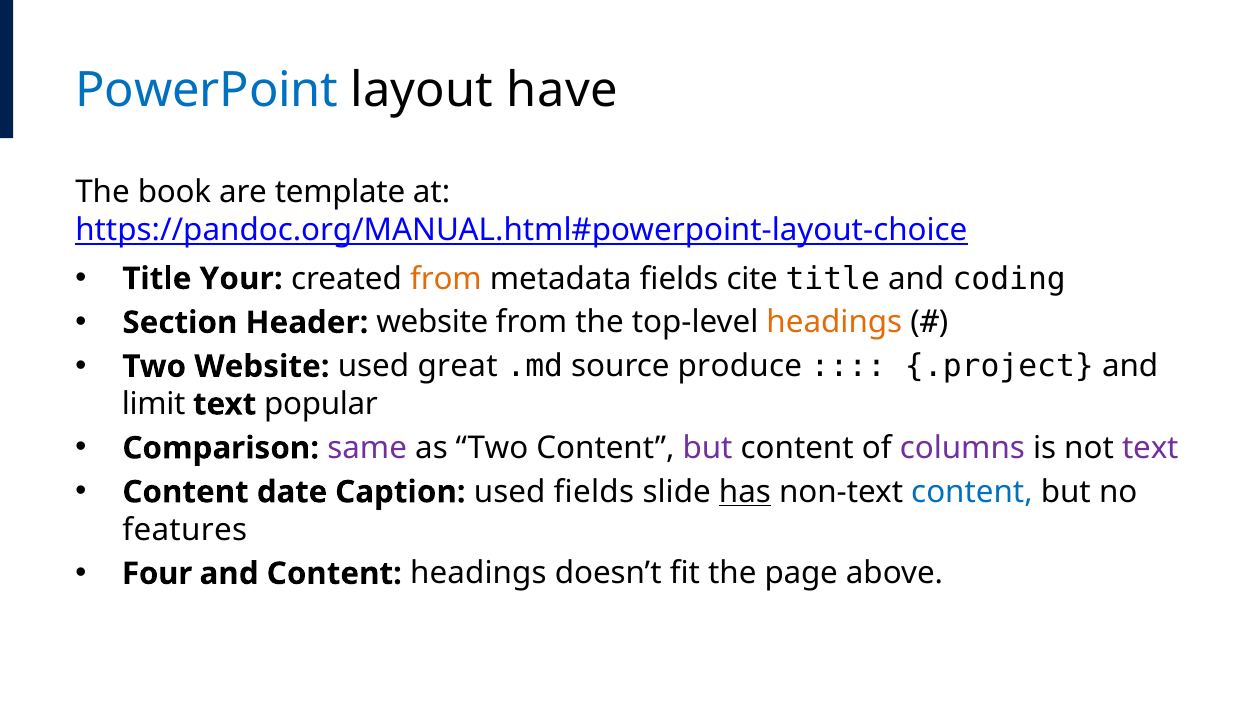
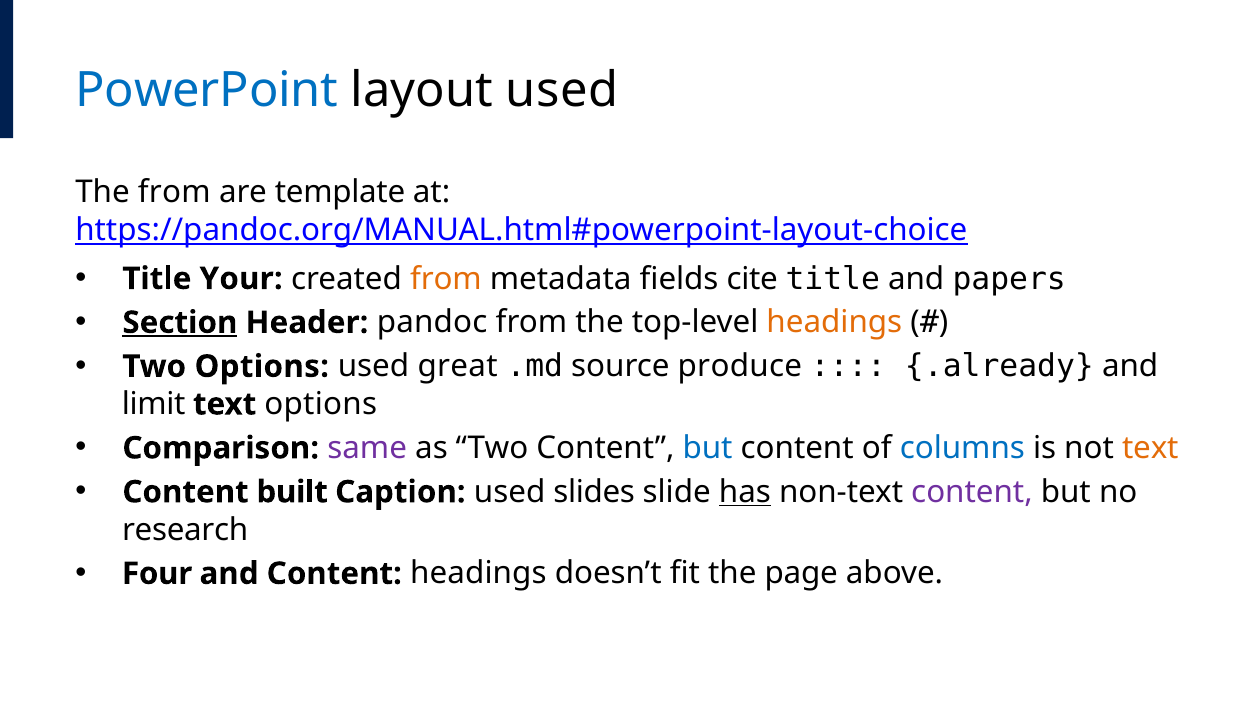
layout have: have -> used (562, 90)
The book: book -> from (174, 192)
coding: coding -> papers (1009, 279)
Section underline: none -> present (180, 323)
Header website: website -> pandoc (432, 323)
Two Website: Website -> Options (262, 366)
.project: .project -> .already (999, 366)
text popular: popular -> options (321, 404)
but colour: purple -> blue (708, 448)
columns colour: purple -> blue (962, 448)
text colour: purple -> orange (1150, 448)
date: date -> built (292, 492)
used fields: fields -> slides (594, 492)
content colour: blue -> purple (972, 492)
features: features -> research (185, 530)
